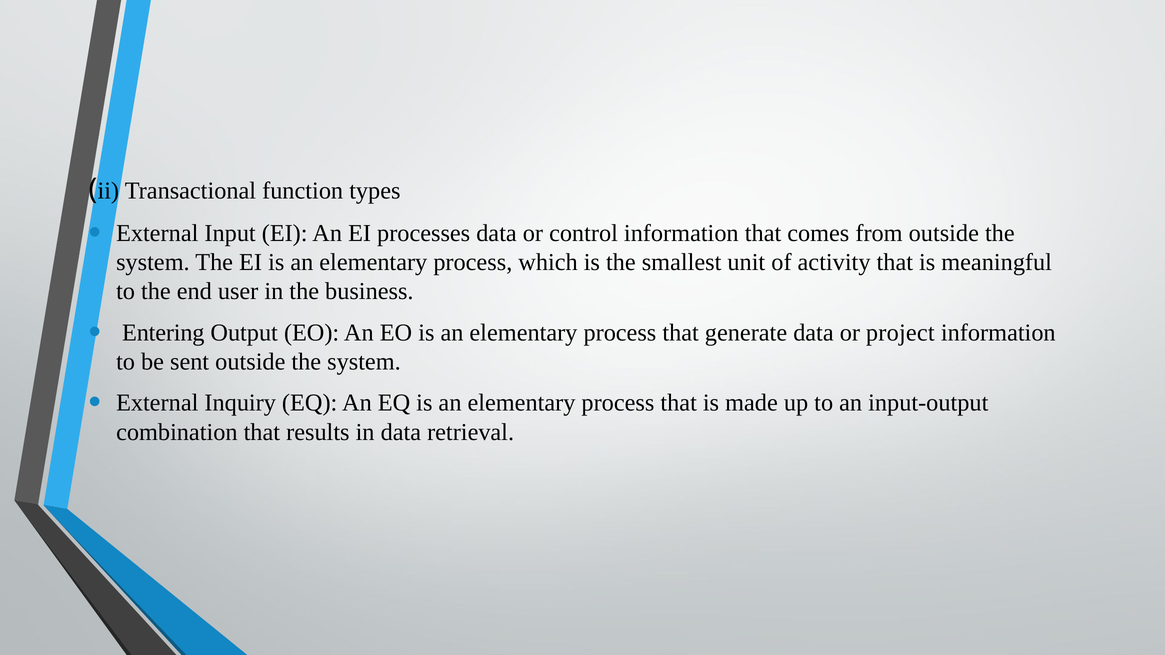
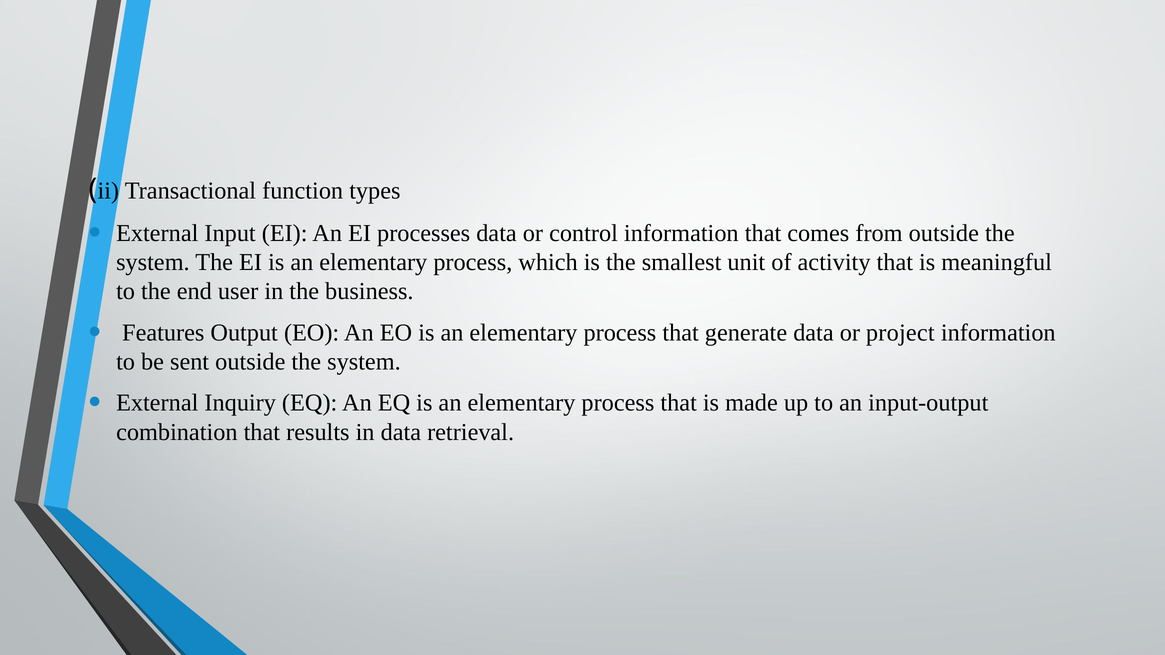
Entering: Entering -> Features (163, 333)
